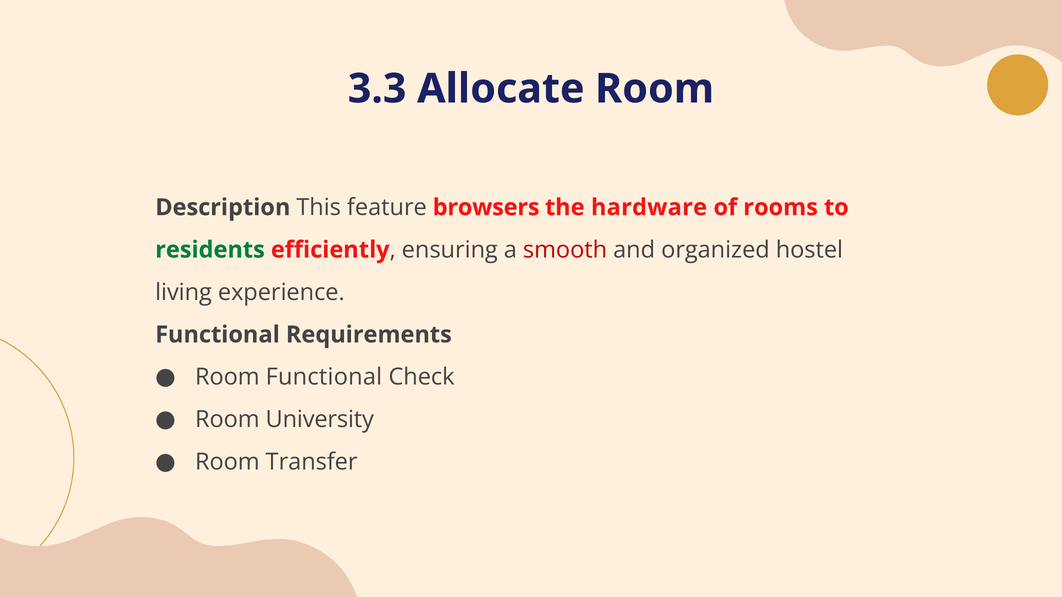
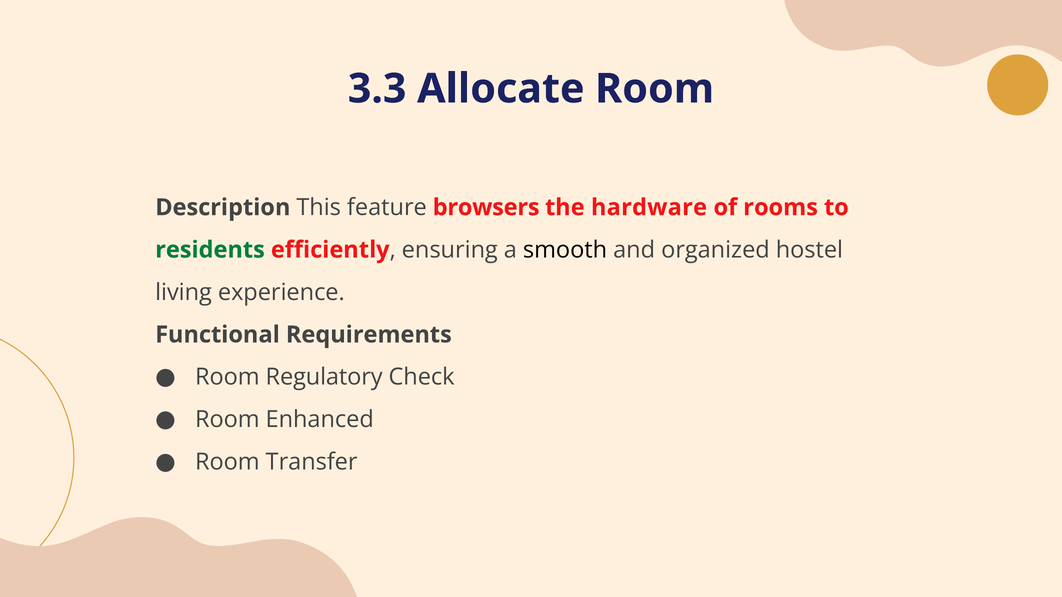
smooth colour: red -> black (565, 250)
Room Functional: Functional -> Regulatory (324, 377)
University: University -> Enhanced (320, 420)
